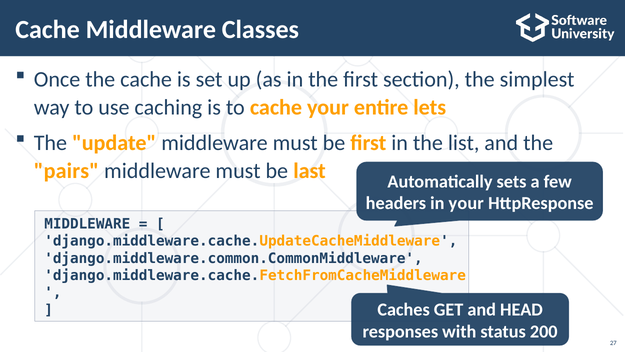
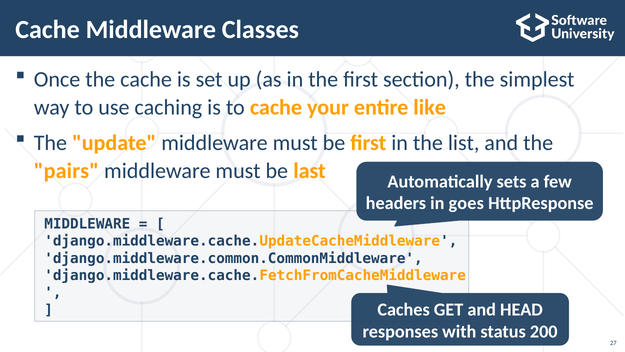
lets: lets -> like (430, 107)
in your: your -> goes (466, 203)
